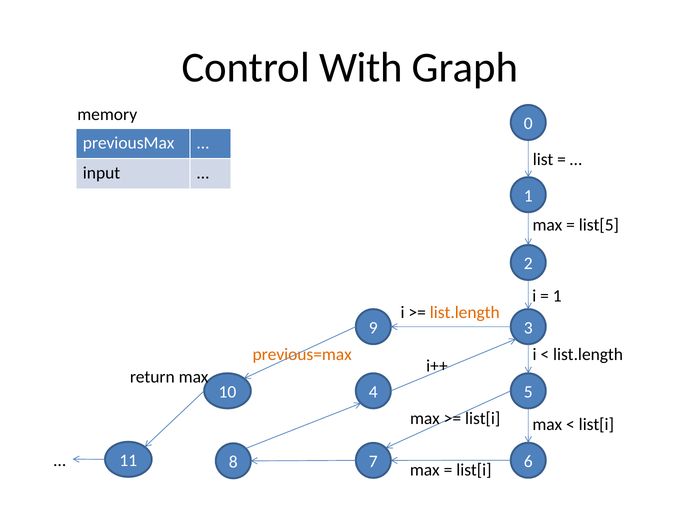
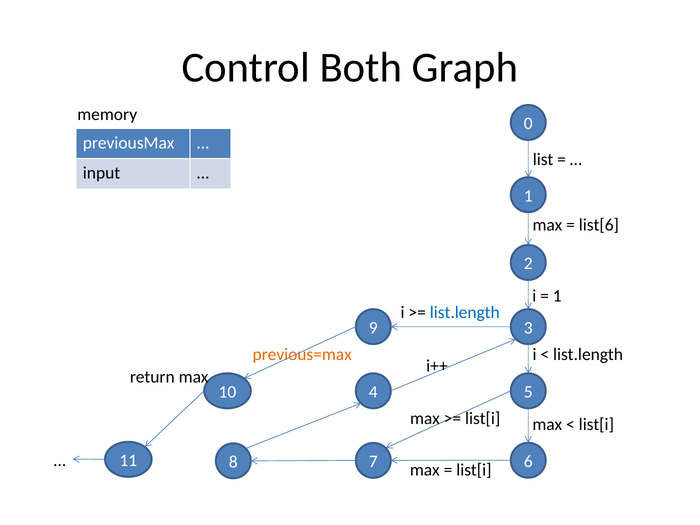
With: With -> Both (361, 68)
list[5: list[5 -> list[6 (599, 225)
list.length colour: orange -> blue (465, 313)
